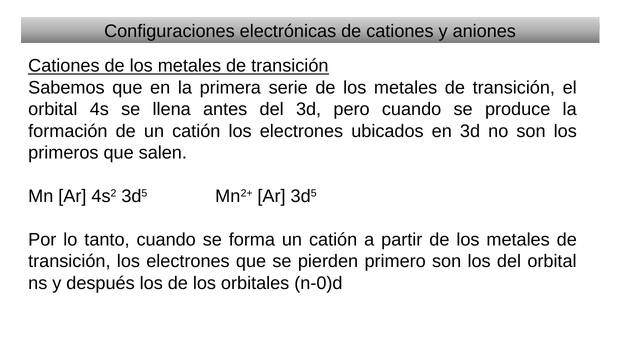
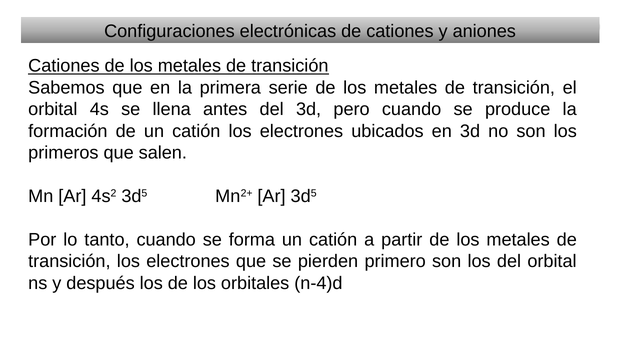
n-0)d: n-0)d -> n-4)d (318, 283)
